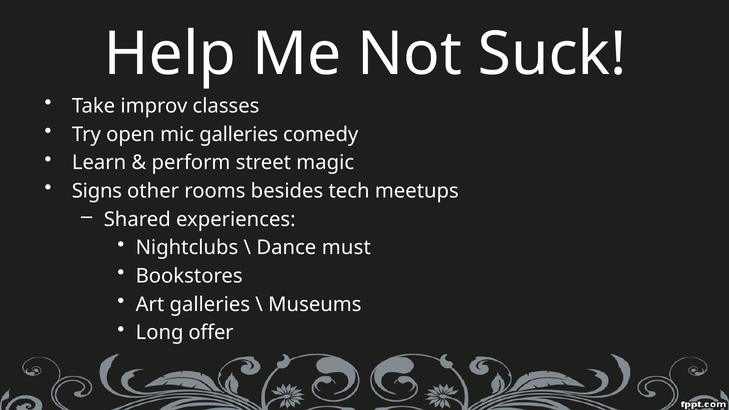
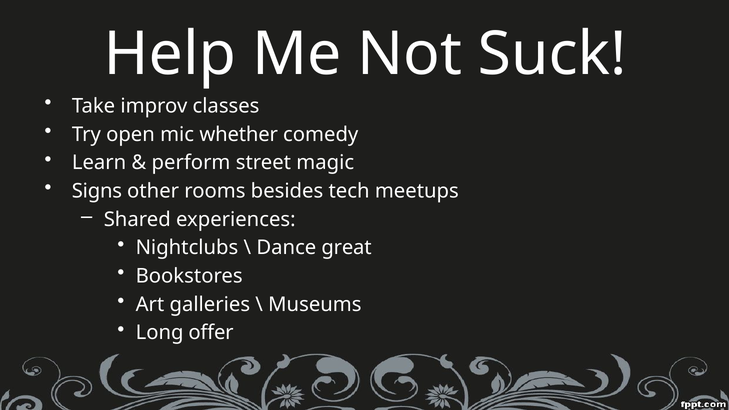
mic galleries: galleries -> whether (239, 134)
must: must -> great (347, 248)
